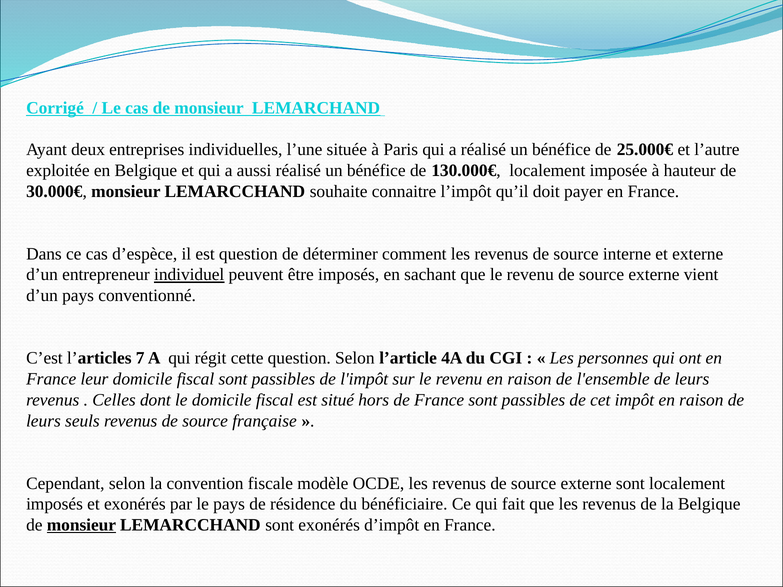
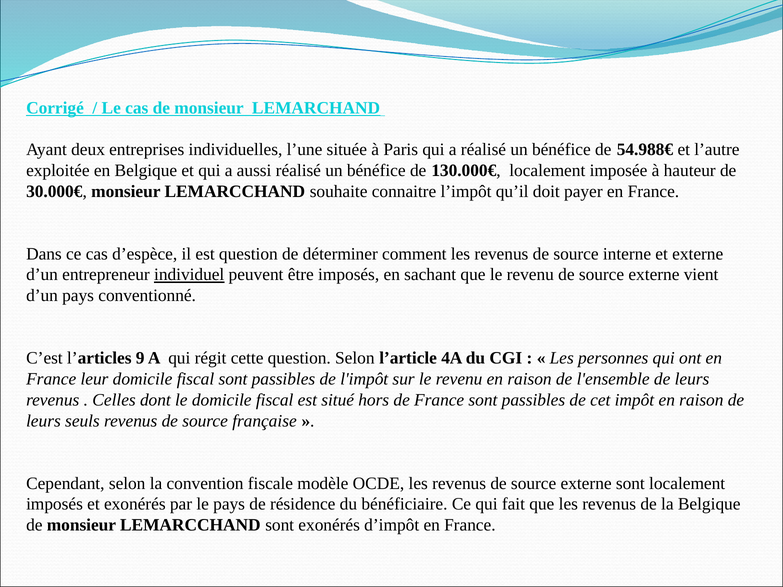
25.000€: 25.000€ -> 54.988€ (645, 150)
7: 7 -> 9 (140, 358)
monsieur underline: present -> none (81, 525)
